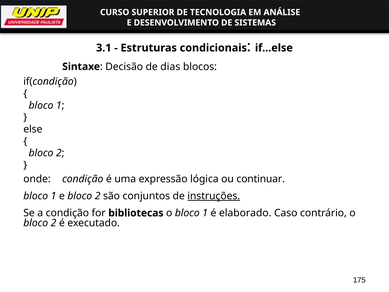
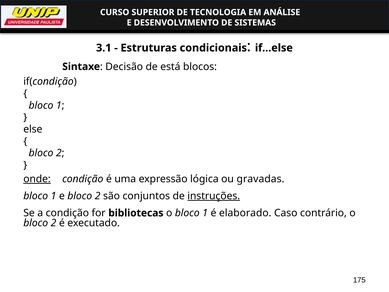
dias: dias -> está (170, 67)
onde underline: none -> present (37, 179)
continuar: continuar -> gravadas (261, 179)
